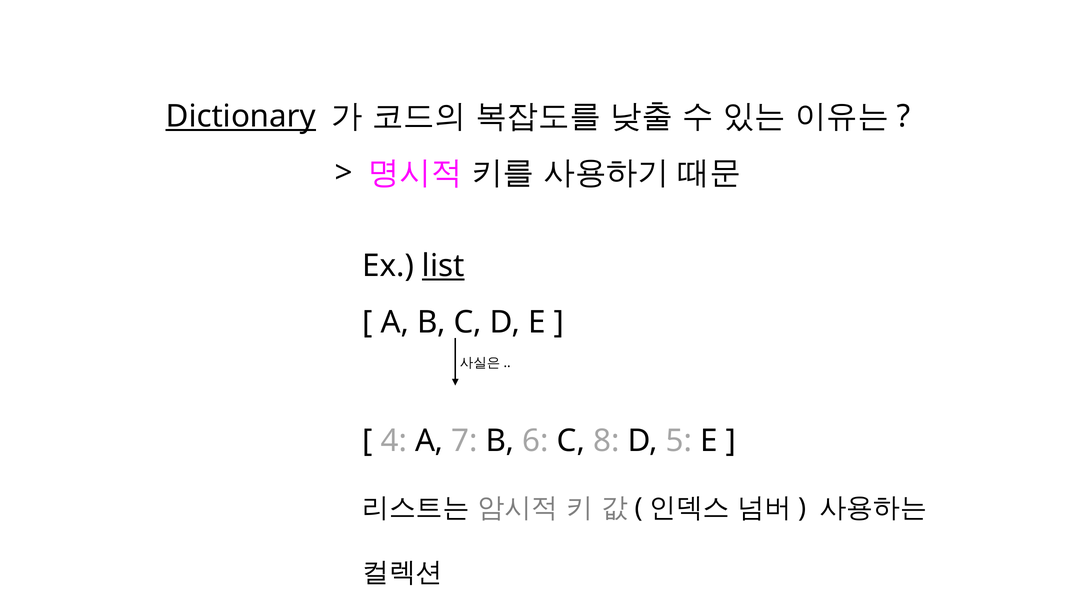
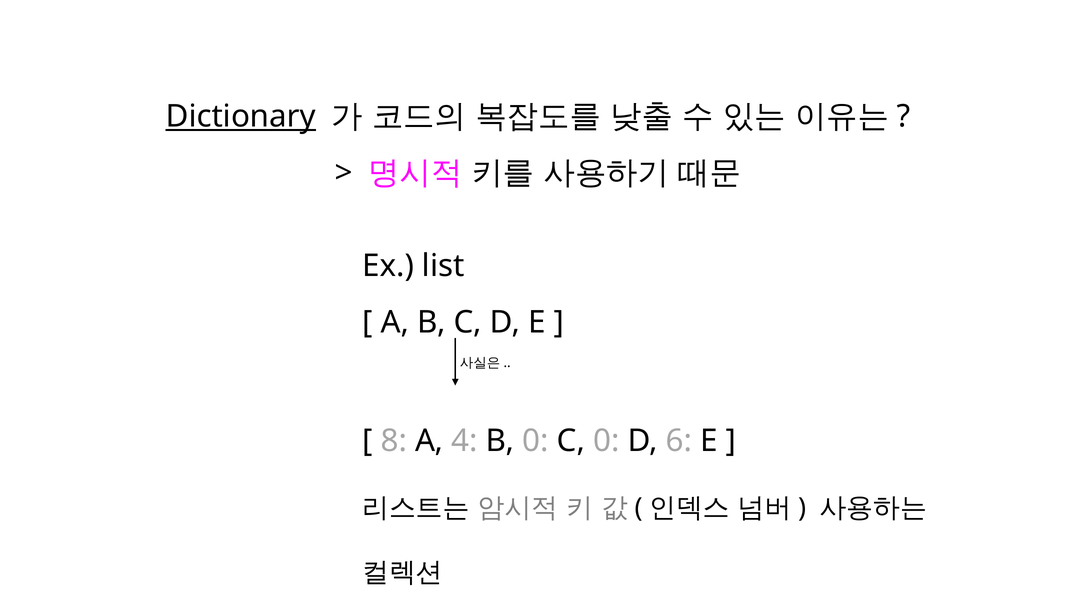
list underline: present -> none (443, 266)
4: 4 -> 8 (394, 441)
7: 7 -> 4 (465, 441)
B 6: 6 -> 0 (536, 441)
C 8: 8 -> 0 (606, 441)
5: 5 -> 6 (679, 441)
